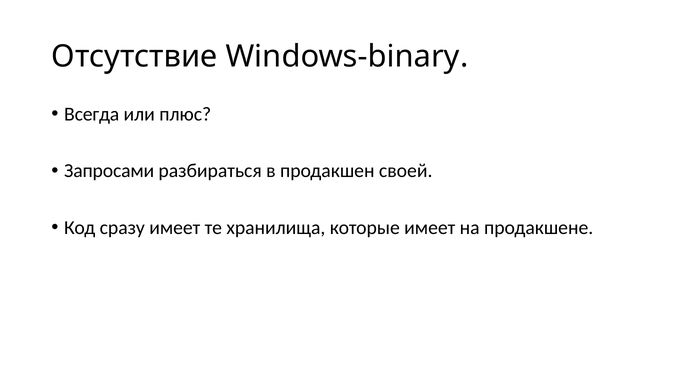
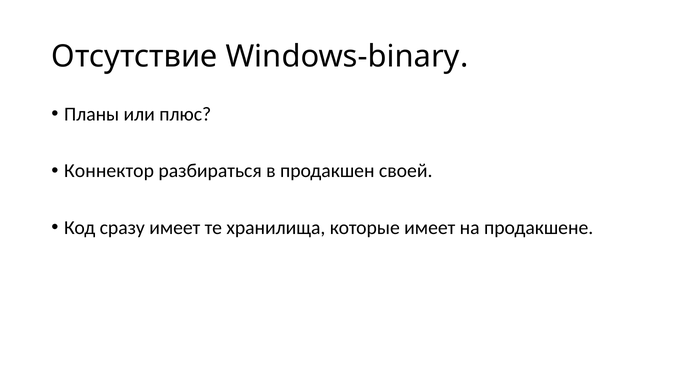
Всегда: Всегда -> Планы (92, 114)
Запросами: Запросами -> Коннектор (109, 171)
